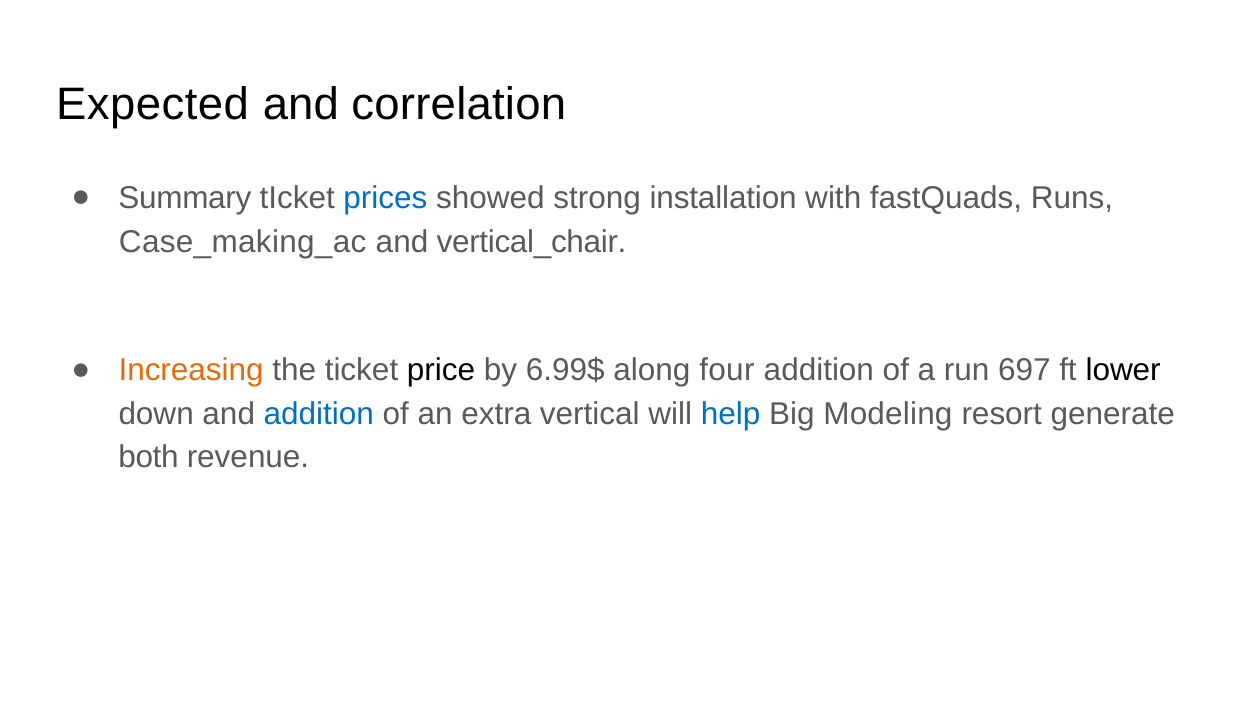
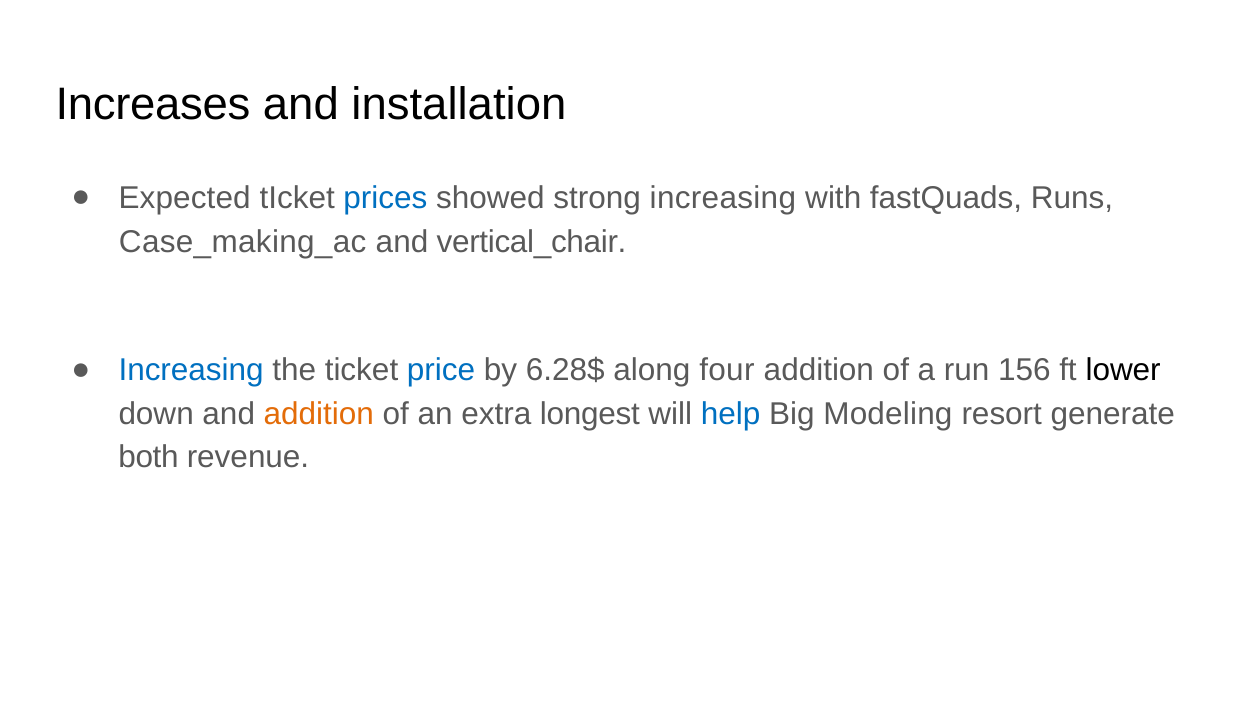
Expected: Expected -> Increases (153, 104)
correlation: correlation -> installation (459, 104)
Summary: Summary -> Expected (185, 198)
strong installation: installation -> increasing (723, 198)
Increasing colour: orange -> blue (191, 370)
price colour: black -> blue (441, 370)
6.99$: 6.99$ -> 6.28$ (565, 370)
697: 697 -> 156 (1024, 370)
addition colour: blue -> orange (319, 414)
vertical: vertical -> longest (590, 414)
